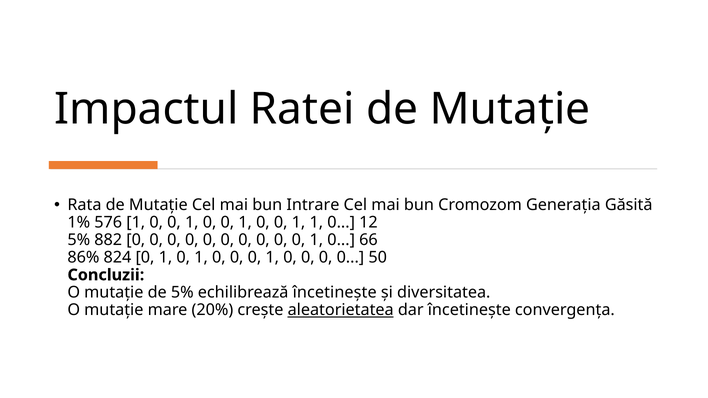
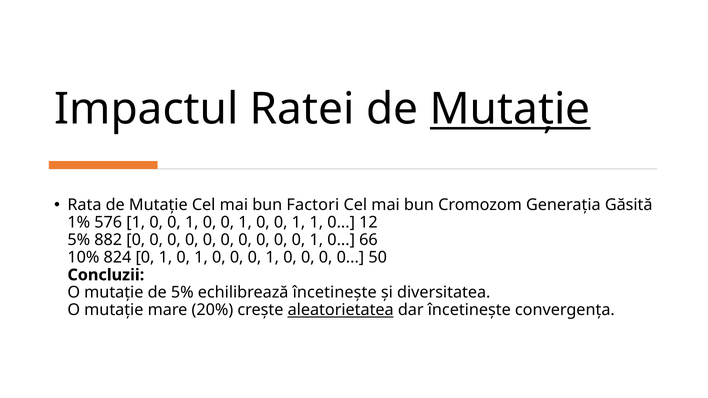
Mutație underline: none -> present (510, 109)
Intrare: Intrare -> Factori (313, 205)
86%: 86% -> 10% (83, 258)
